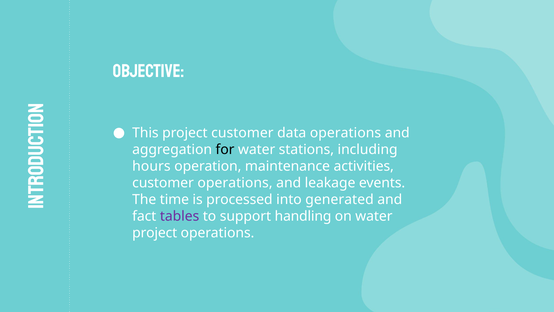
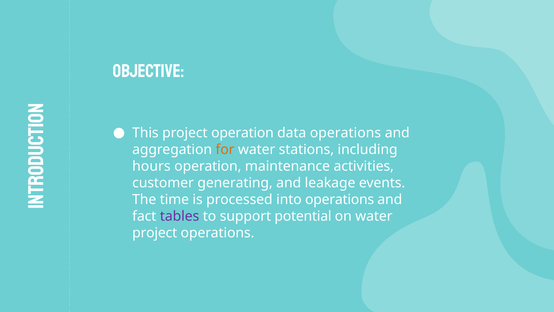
project customer: customer -> operation (242, 133)
for colour: black -> orange (225, 150)
customer operations: operations -> generating (235, 183)
into generated: generated -> operations (340, 199)
handling: handling -> potential (303, 216)
